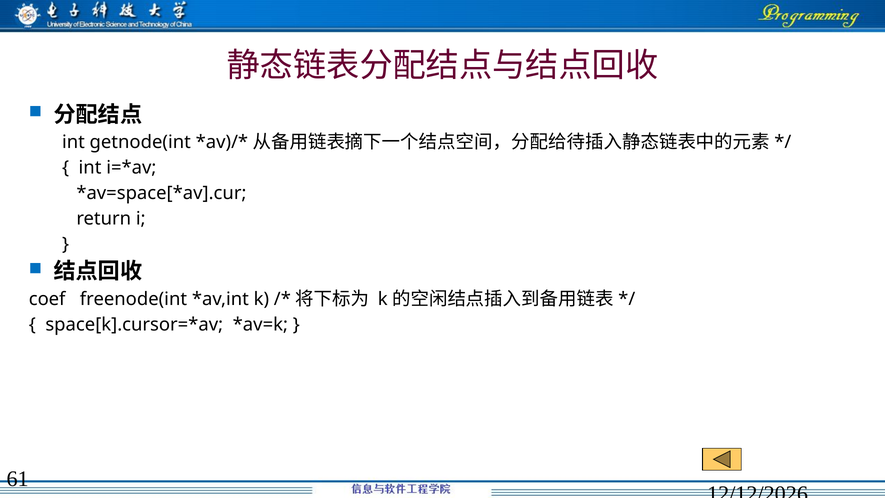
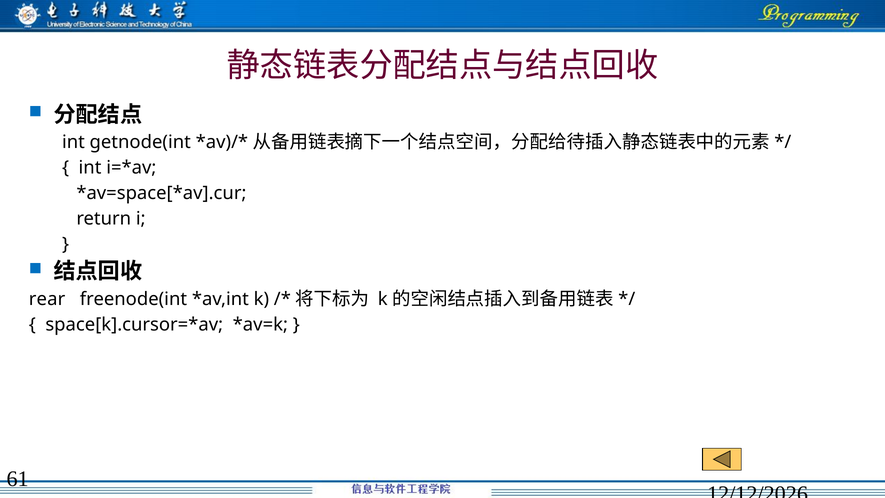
coef: coef -> rear (47, 299)
